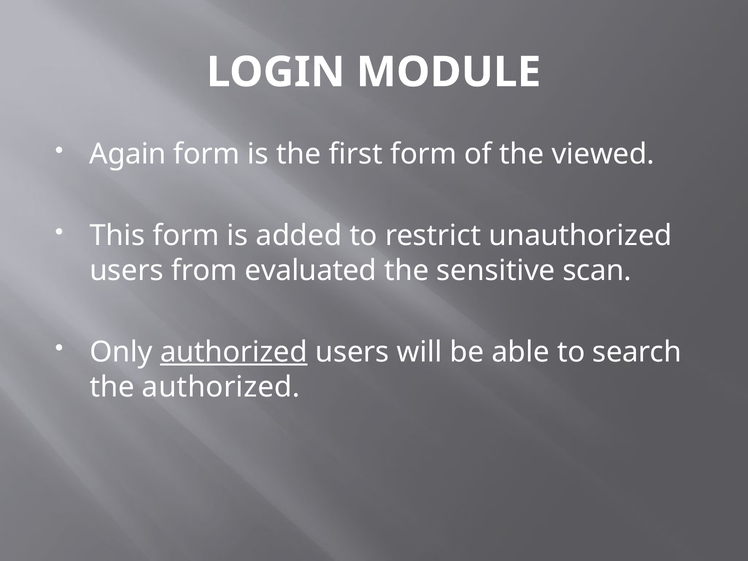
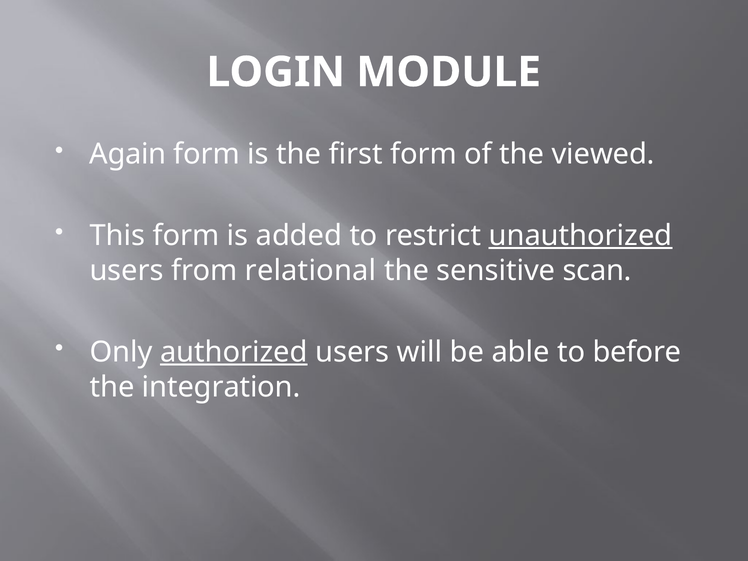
unauthorized underline: none -> present (581, 236)
evaluated: evaluated -> relational (311, 271)
search: search -> before (637, 352)
the authorized: authorized -> integration (221, 387)
